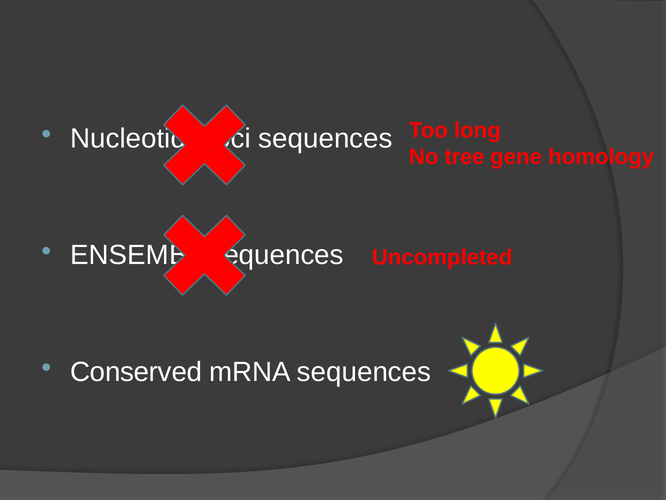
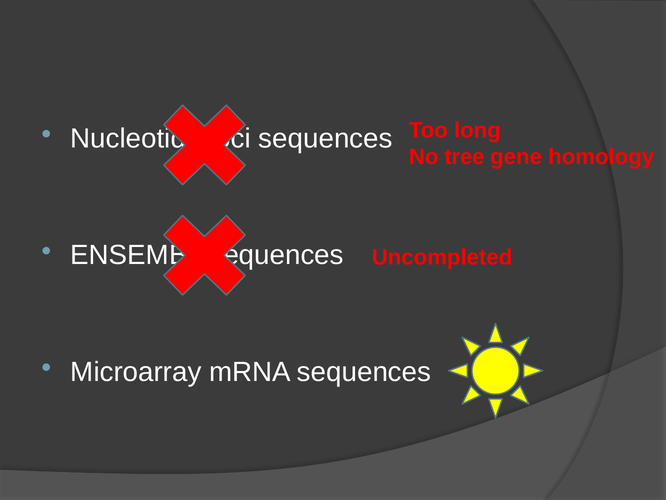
Conserved: Conserved -> Microarray (136, 372)
